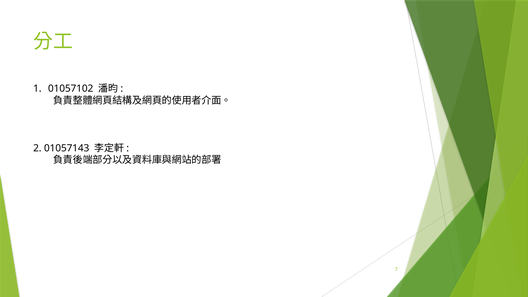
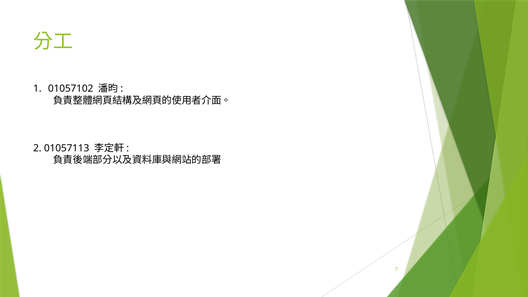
01057143: 01057143 -> 01057113 (67, 148)
